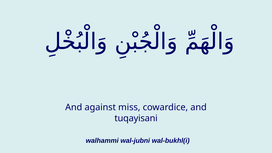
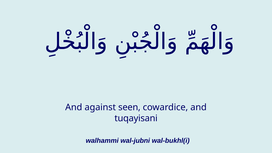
miss: miss -> seen (129, 107)
